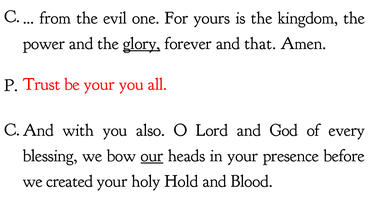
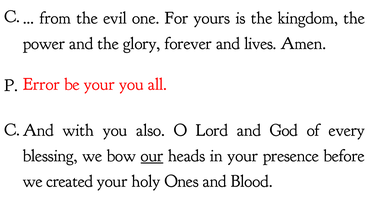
glory underline: present -> none (142, 43)
that: that -> lives (260, 43)
Trust: Trust -> Error (41, 84)
Hold: Hold -> Ones (182, 181)
